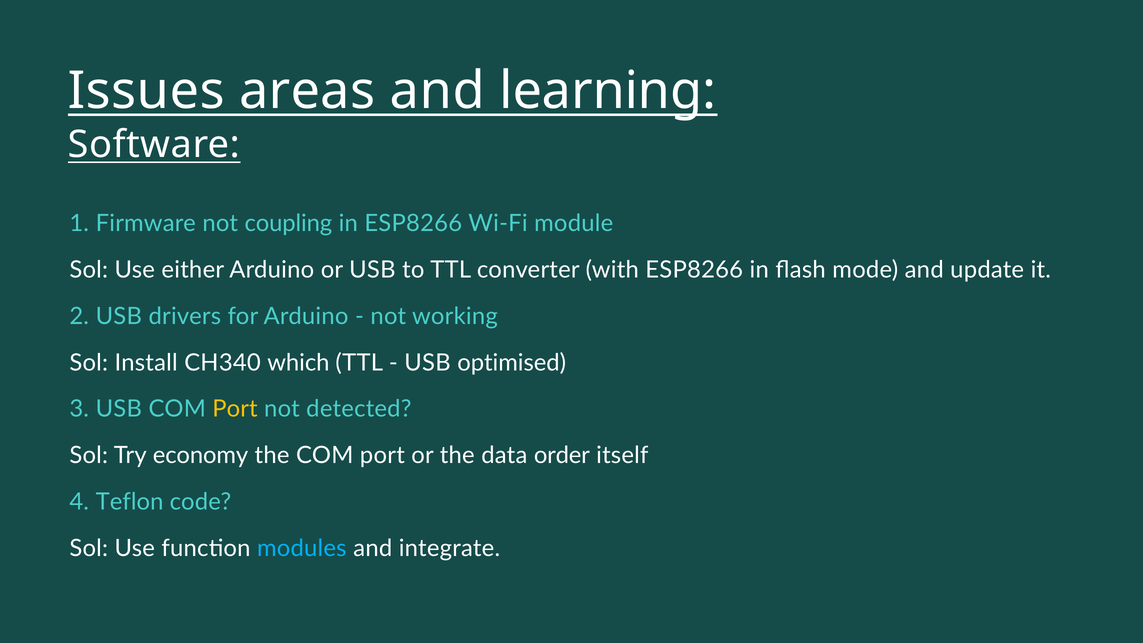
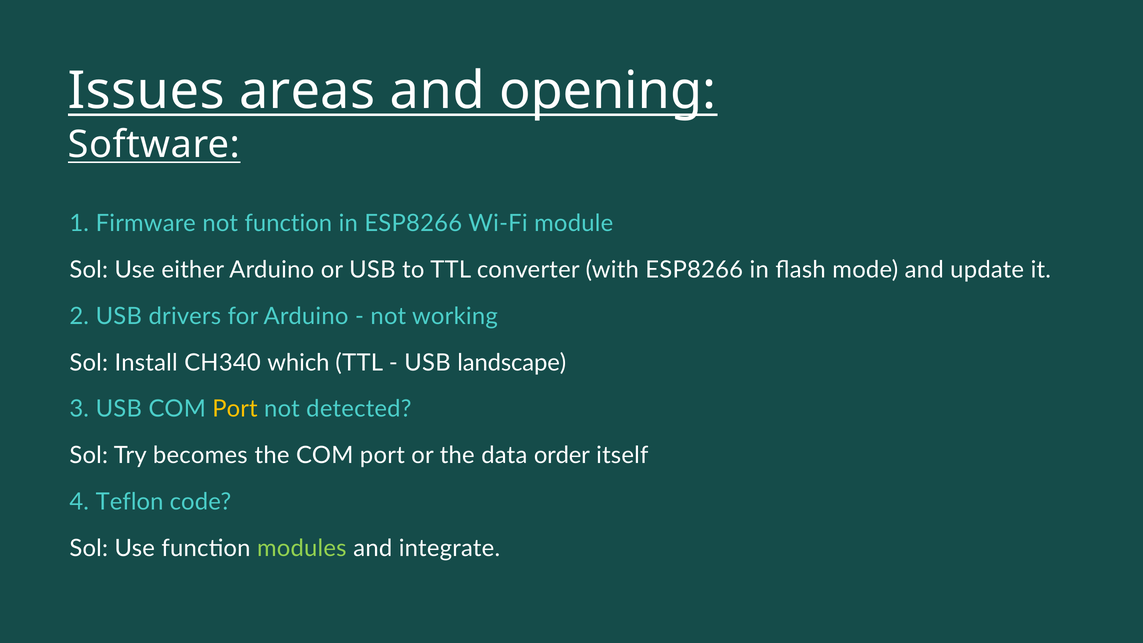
learning: learning -> opening (608, 91)
not coupling: coupling -> function (288, 224)
optimised: optimised -> landscape (512, 363)
economy: economy -> becomes (200, 455)
modules colour: light blue -> light green (302, 548)
